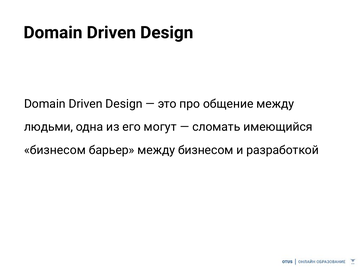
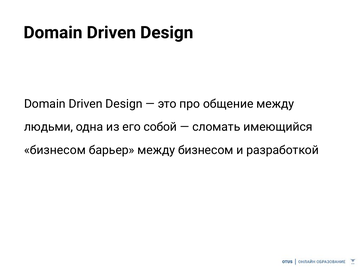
могут: могут -> собой (160, 127)
